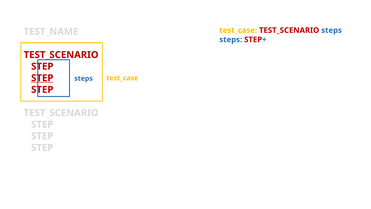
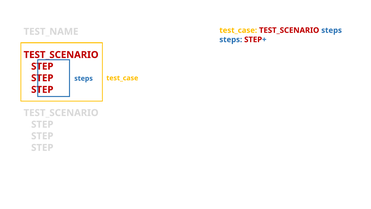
STEP underline: present -> none (42, 78)
